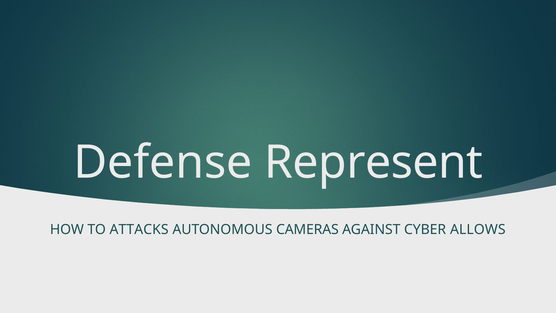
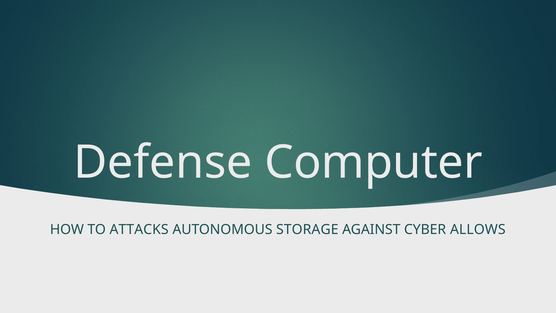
Represent: Represent -> Computer (374, 162)
CAMERAS: CAMERAS -> STORAGE (307, 229)
